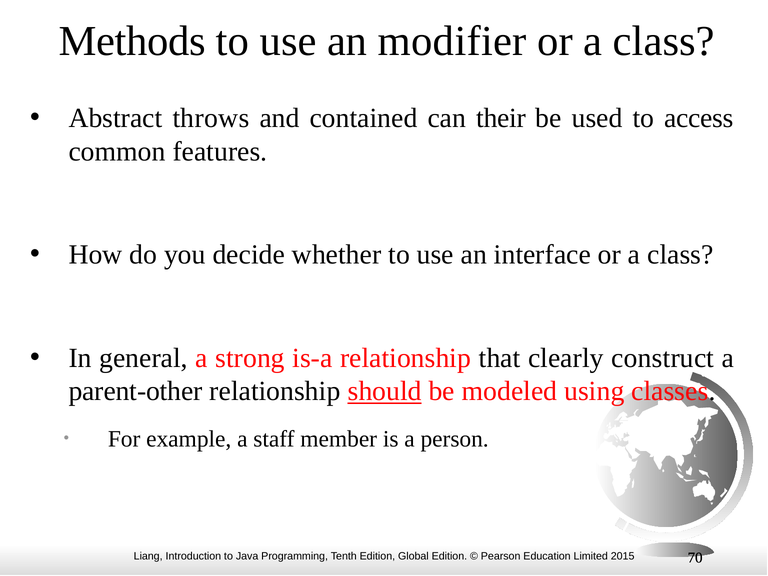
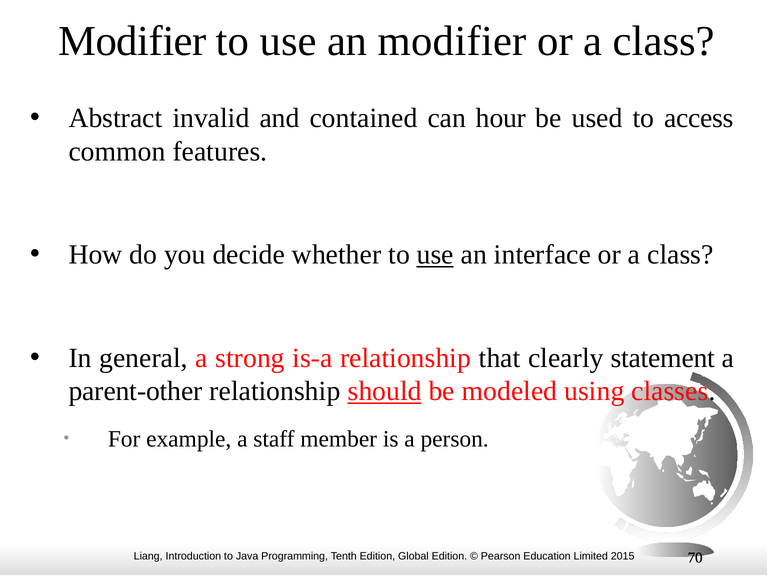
Methods: Methods -> Modifier (132, 41)
throws: throws -> invalid (211, 118)
their: their -> hour (501, 118)
use underline: none -> present (435, 255)
construct: construct -> statement (663, 358)
